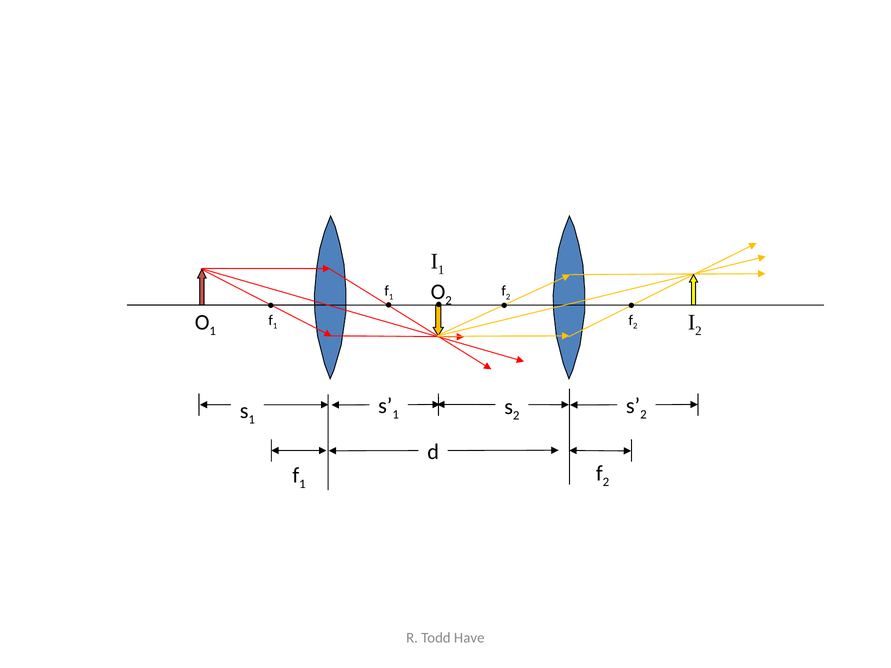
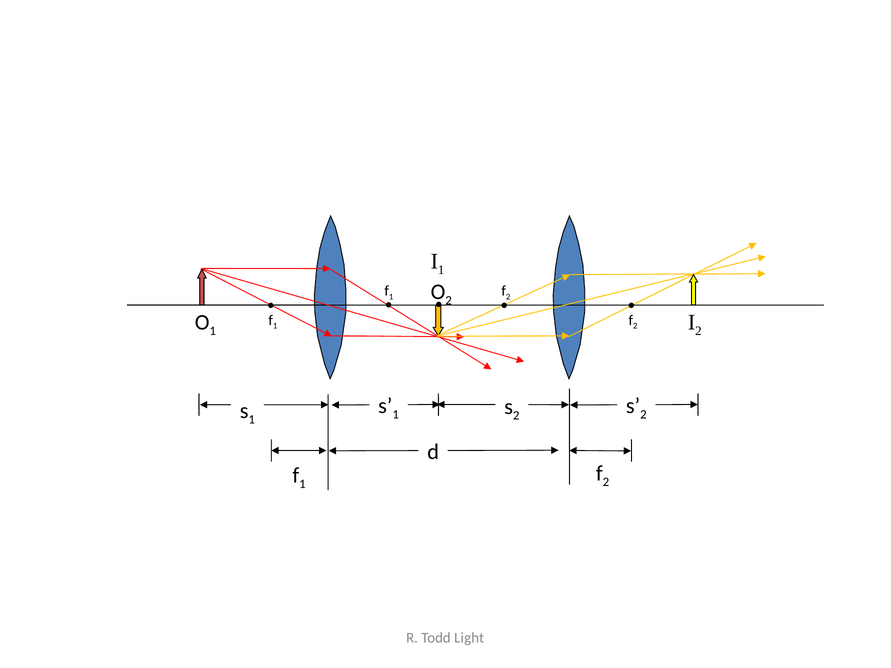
Have: Have -> Light (469, 638)
